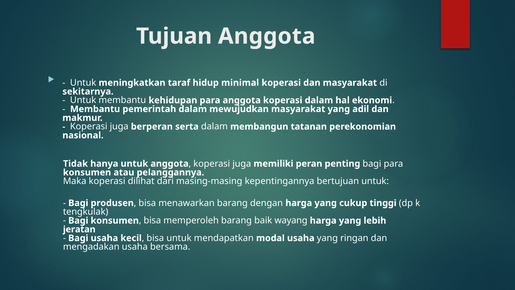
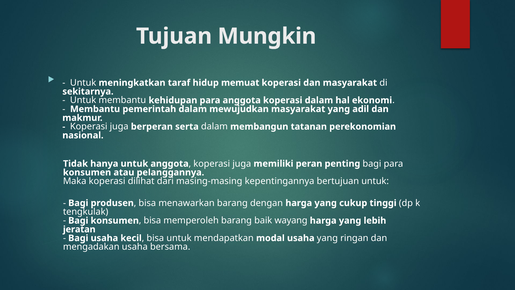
Tujuan Anggota: Anggota -> Mungkin (267, 36)
minimal: minimal -> memuat (240, 83)
